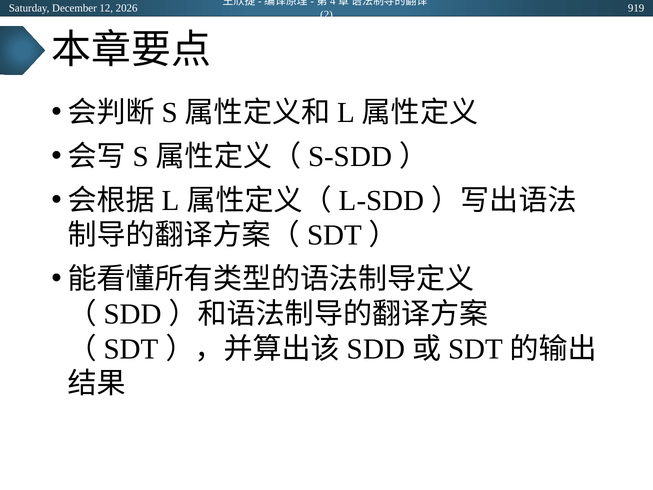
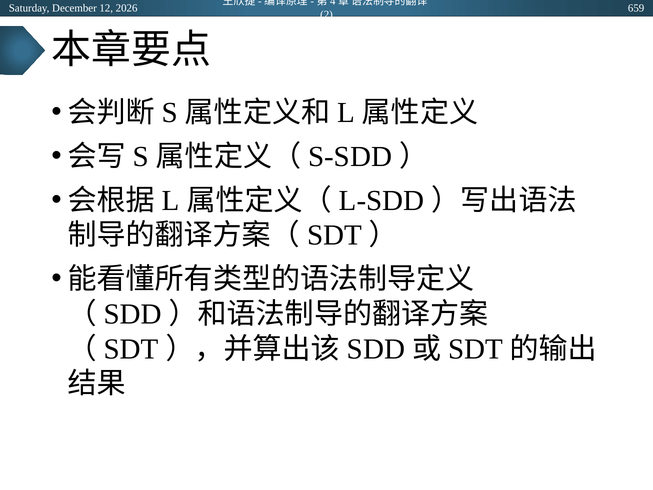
919: 919 -> 659 (636, 8)
